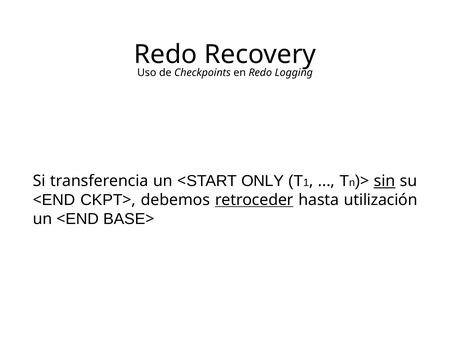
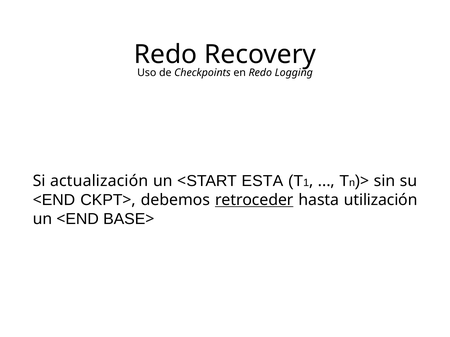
transferencia: transferencia -> actualización (99, 181)
ONLY: ONLY -> ESTA (262, 181)
sin underline: present -> none (385, 181)
